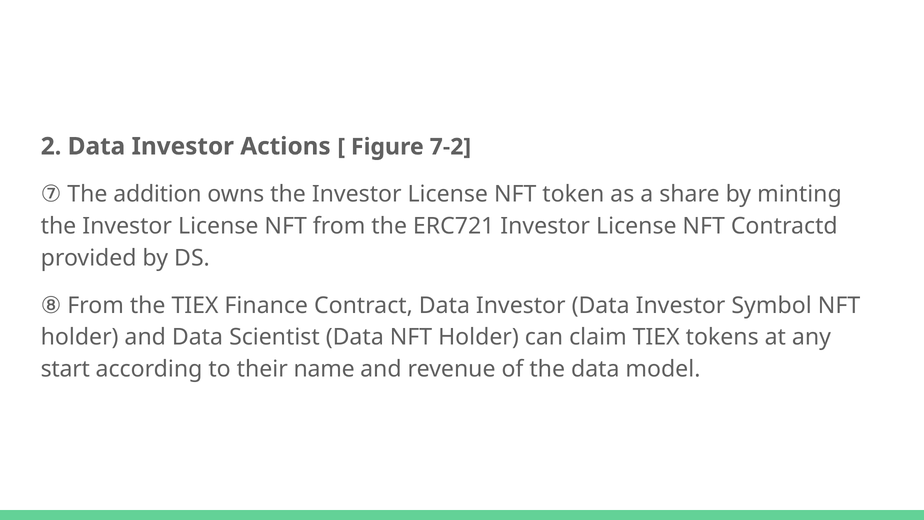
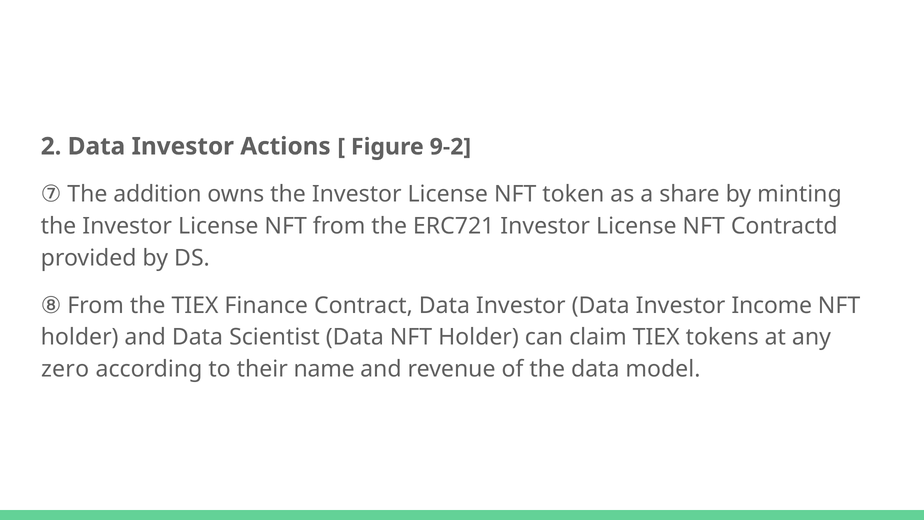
7-2: 7-2 -> 9-2 (450, 147)
Symbol: Symbol -> Income (772, 305)
start: start -> zero (65, 369)
